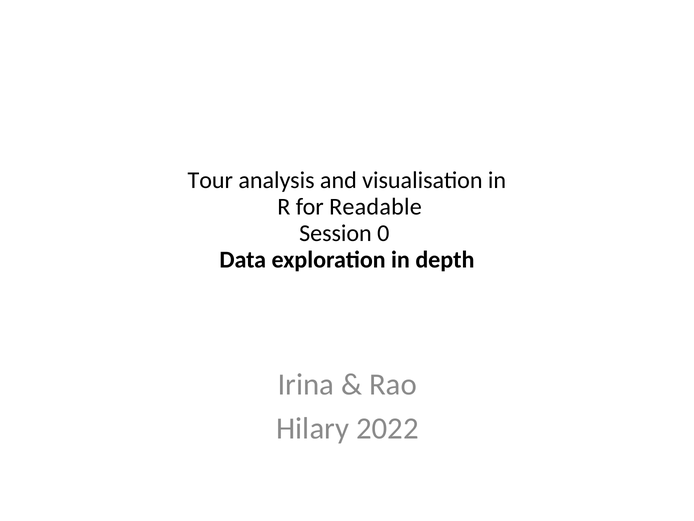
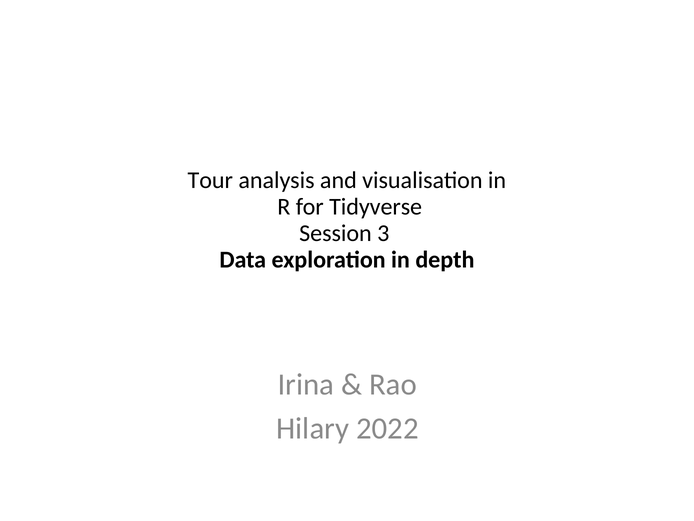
Readable: Readable -> Tidyverse (376, 206)
0: 0 -> 3 (383, 233)
